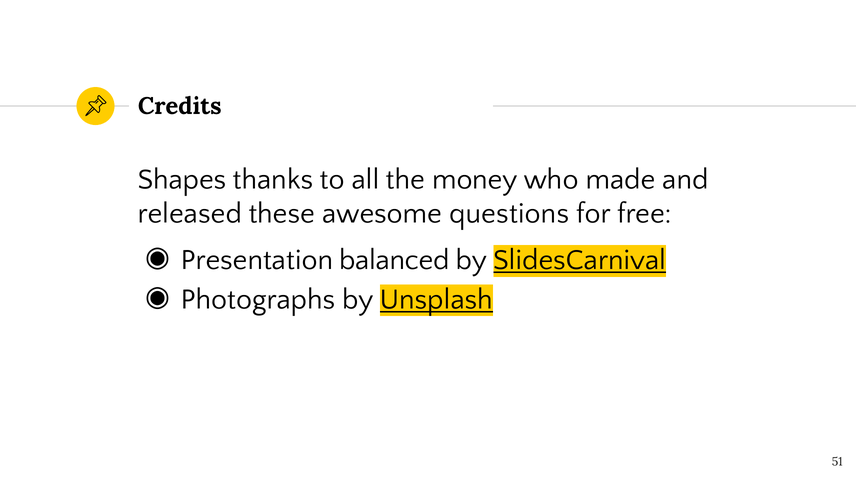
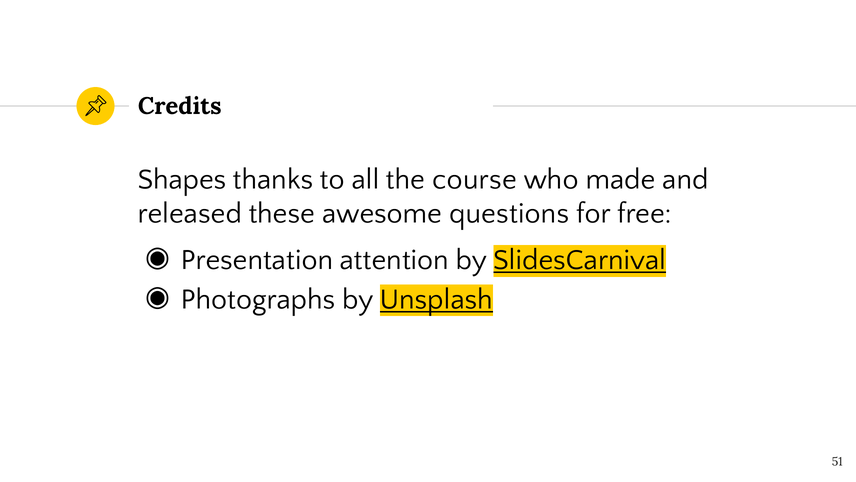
money: money -> course (475, 179)
balanced: balanced -> attention (394, 260)
